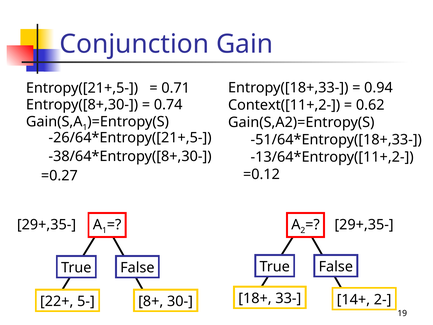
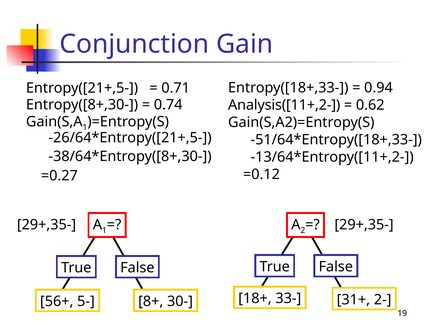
Context([11+,2-: Context([11+,2- -> Analysis([11+,2- (284, 105)
14+: 14+ -> 31+ (353, 299)
22+: 22+ -> 56+ (57, 301)
